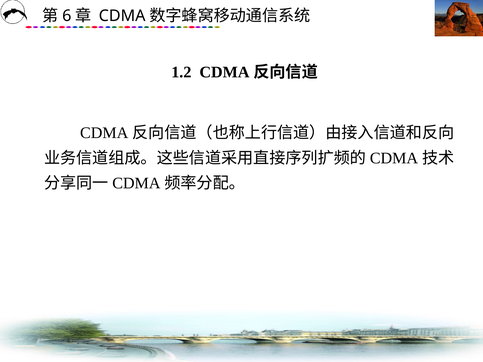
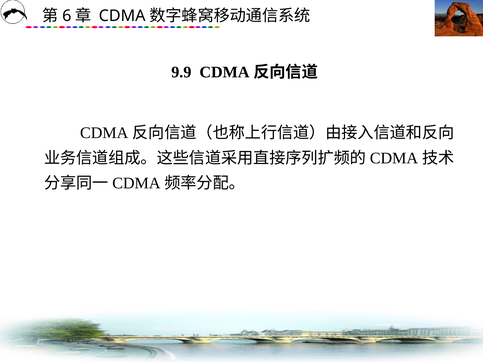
1.2: 1.2 -> 9.9 (181, 72)
